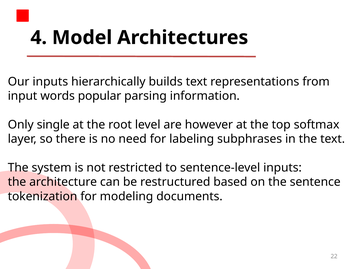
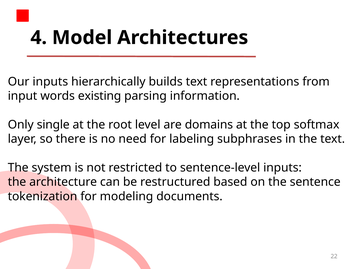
popular: popular -> existing (100, 96)
however: however -> domains (209, 125)
